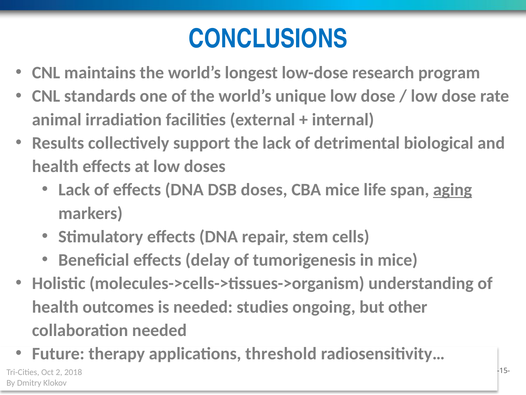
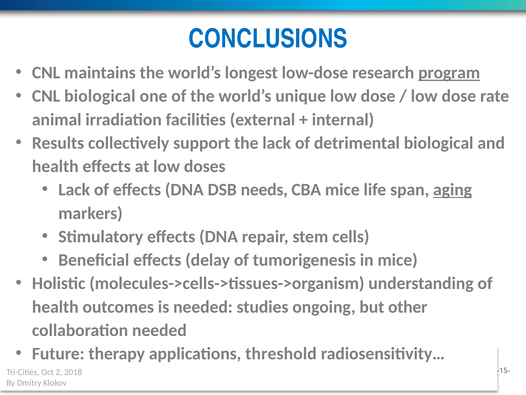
program underline: none -> present (449, 73)
CNL standards: standards -> biological (100, 96)
DSB doses: doses -> needs (264, 190)
